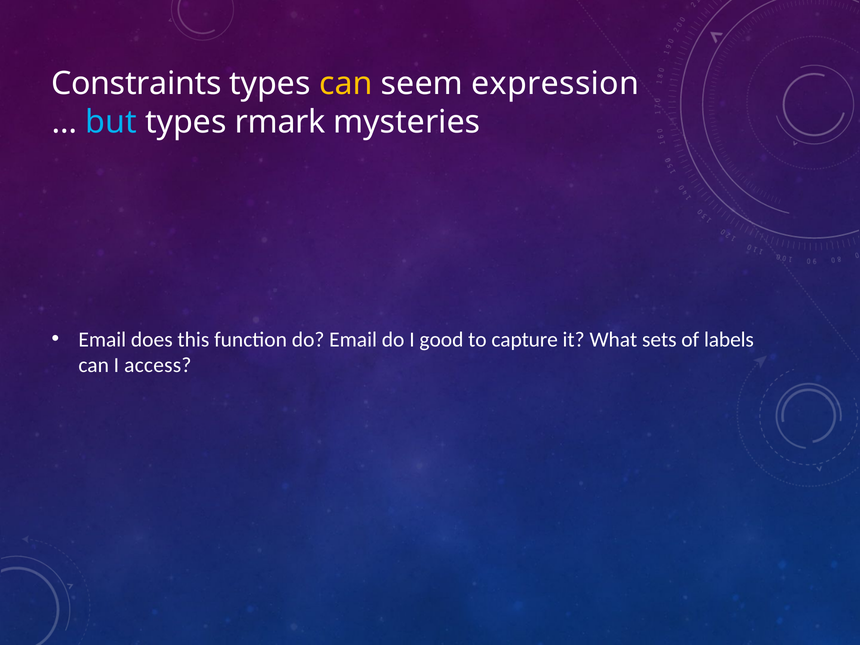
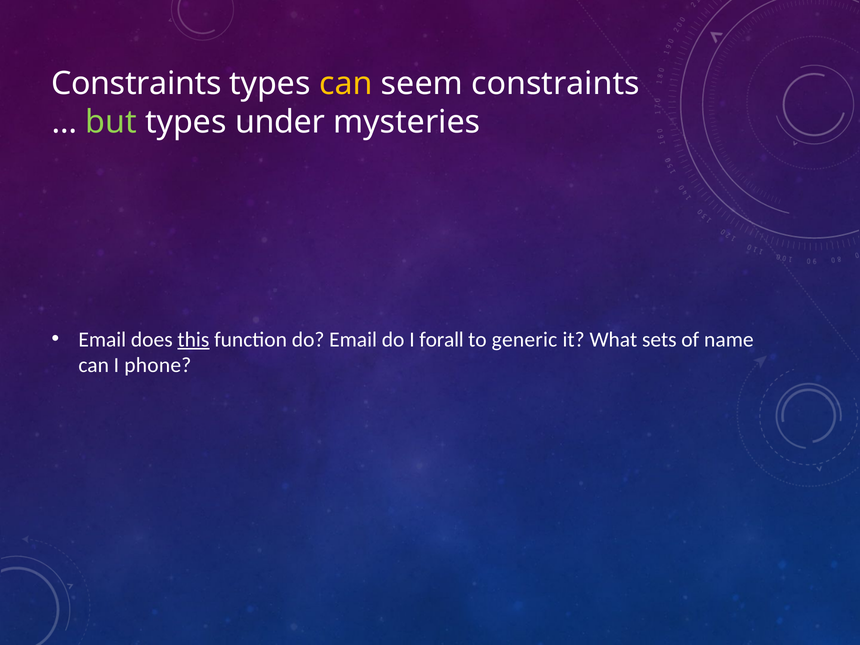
seem expression: expression -> constraints (555, 84)
but colour: light blue -> light green (111, 122)
rmark: rmark -> under (280, 122)
this underline: none -> present (193, 340)
good: good -> forall (442, 340)
capture: capture -> generic (524, 340)
labels: labels -> name (729, 340)
access: access -> phone (158, 365)
